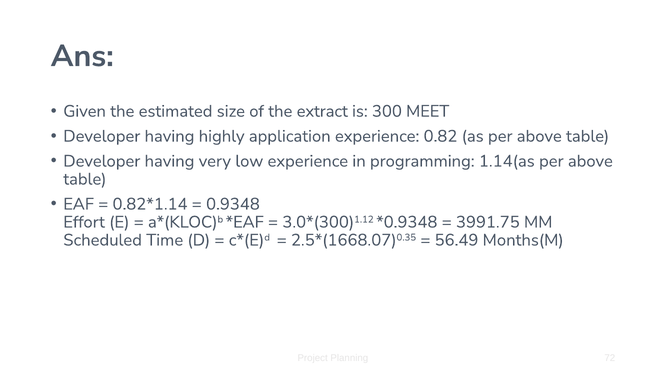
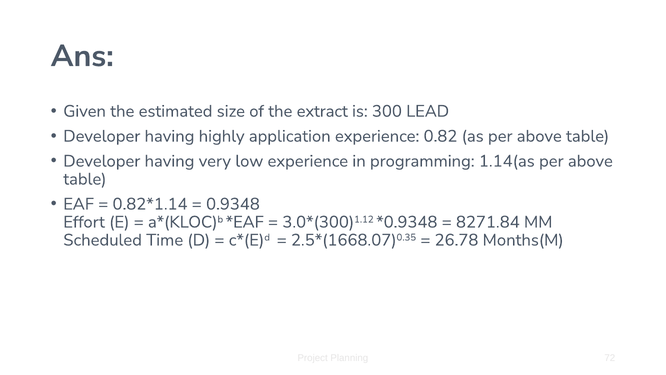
MEET: MEET -> LEAD (428, 111)
3991.75: 3991.75 -> 8271.84 (488, 222)
56.49: 56.49 -> 26.78 (456, 240)
